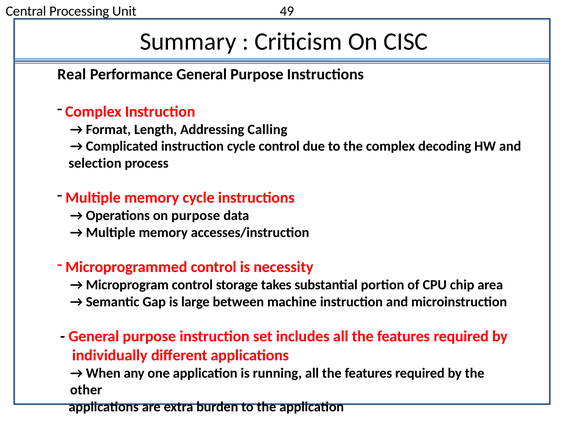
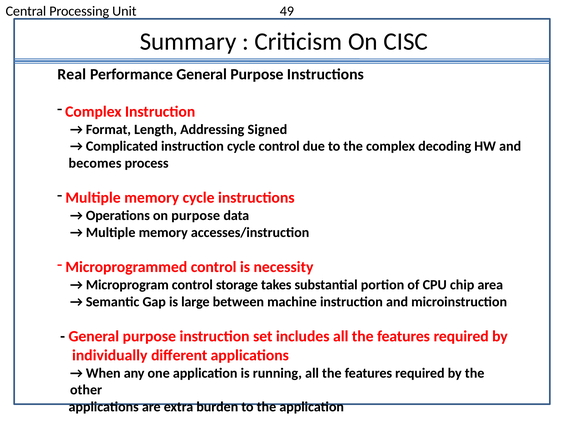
Calling: Calling -> Signed (267, 129)
selection: selection -> becomes (95, 163)
